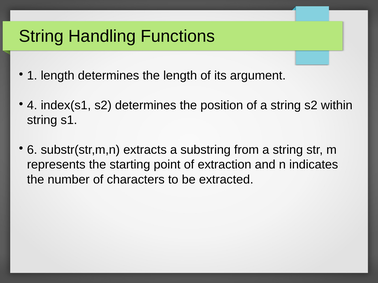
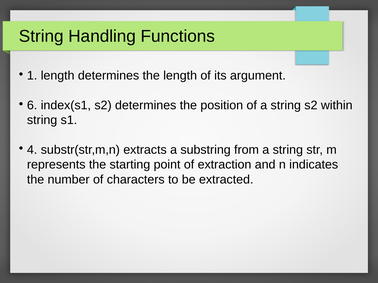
4: 4 -> 6 (32, 105)
6: 6 -> 4 (32, 150)
